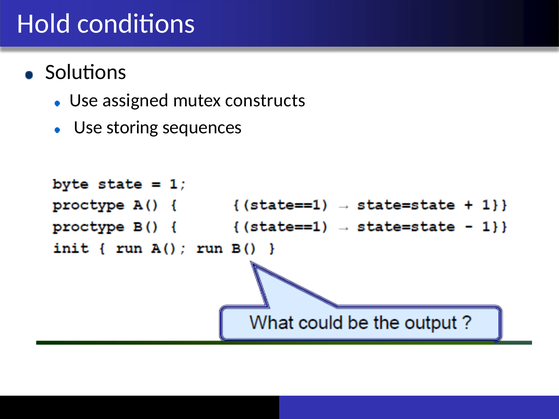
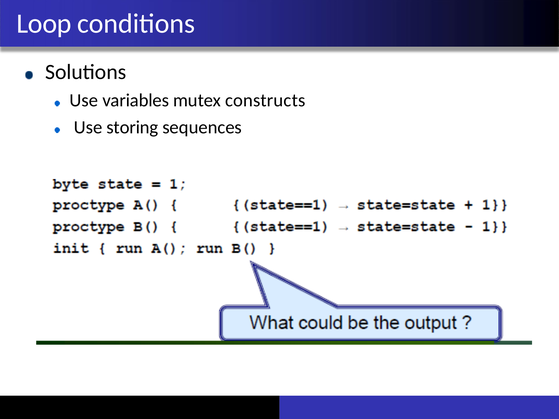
Hold: Hold -> Loop (44, 23)
assigned: assigned -> variables (136, 101)
